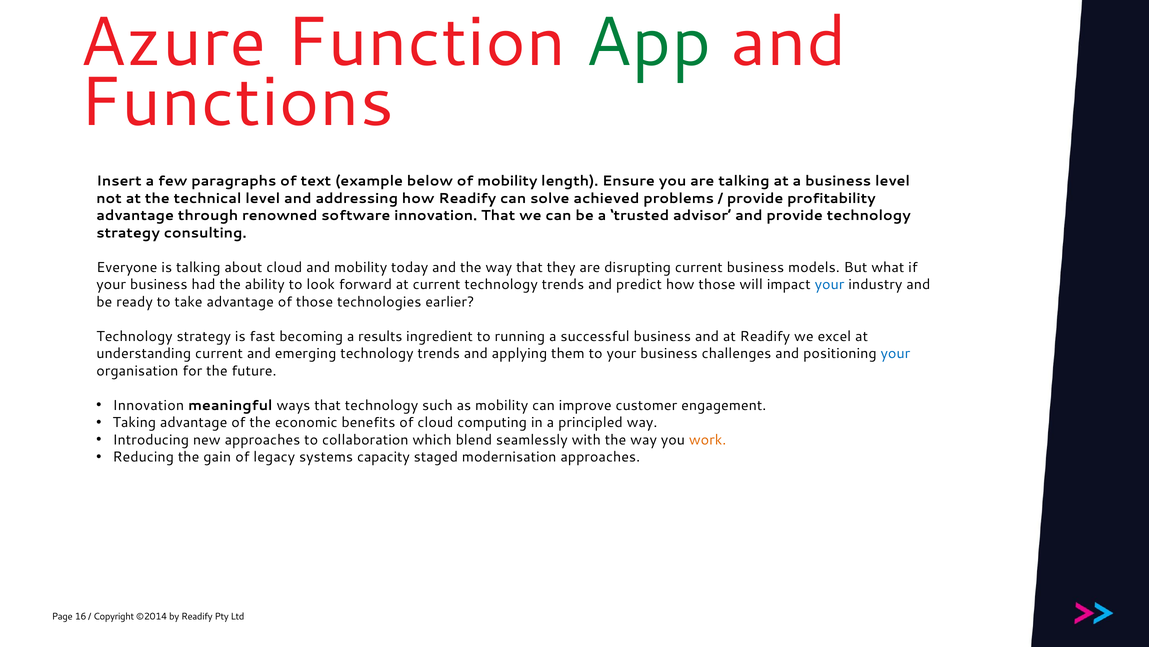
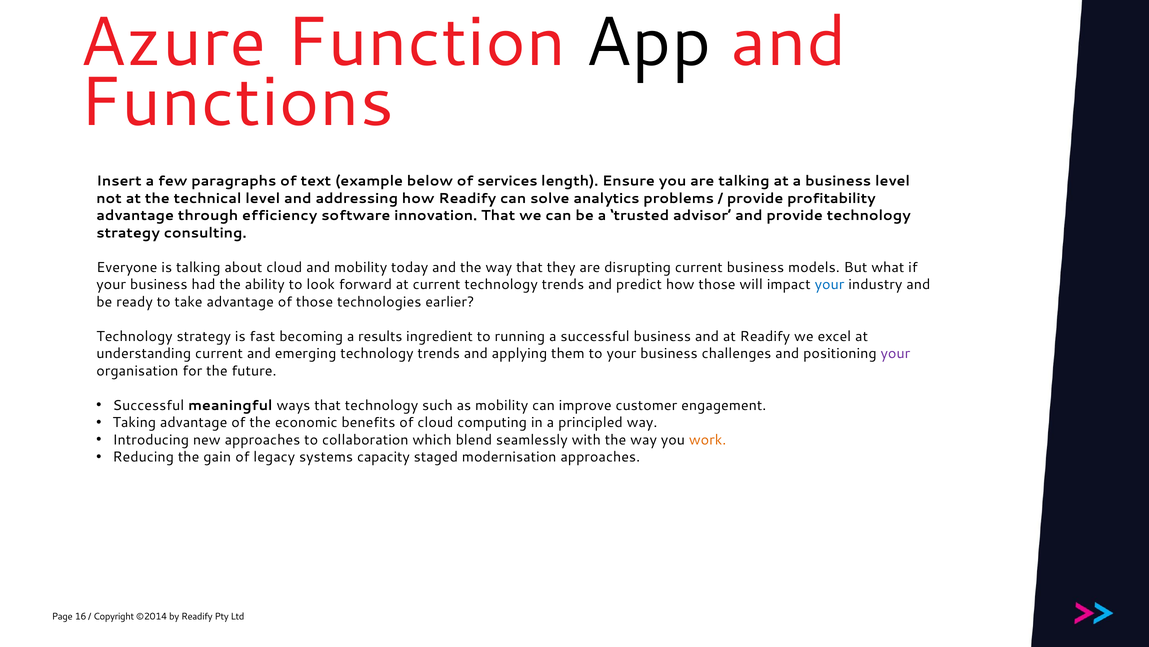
App colour: green -> black (648, 43)
of mobility: mobility -> services (507, 181)
achieved: achieved -> analytics (606, 198)
renowned: renowned -> efficiency (280, 215)
your colour: blue -> purple (895, 353)
Innovation: Innovation -> Successful (148, 405)
